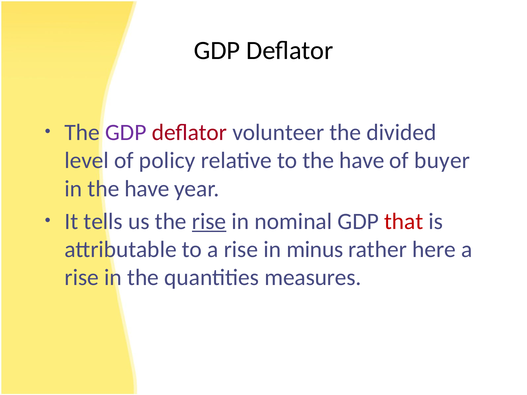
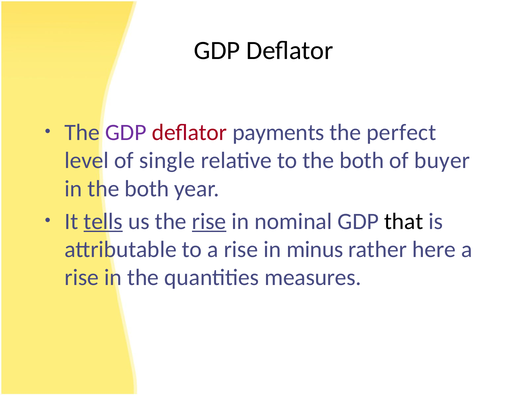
volunteer: volunteer -> payments (278, 133)
divided: divided -> perfect (401, 133)
policy: policy -> single (167, 161)
to the have: have -> both (362, 161)
in the have: have -> both (147, 189)
tells underline: none -> present (103, 222)
that colour: red -> black (404, 222)
